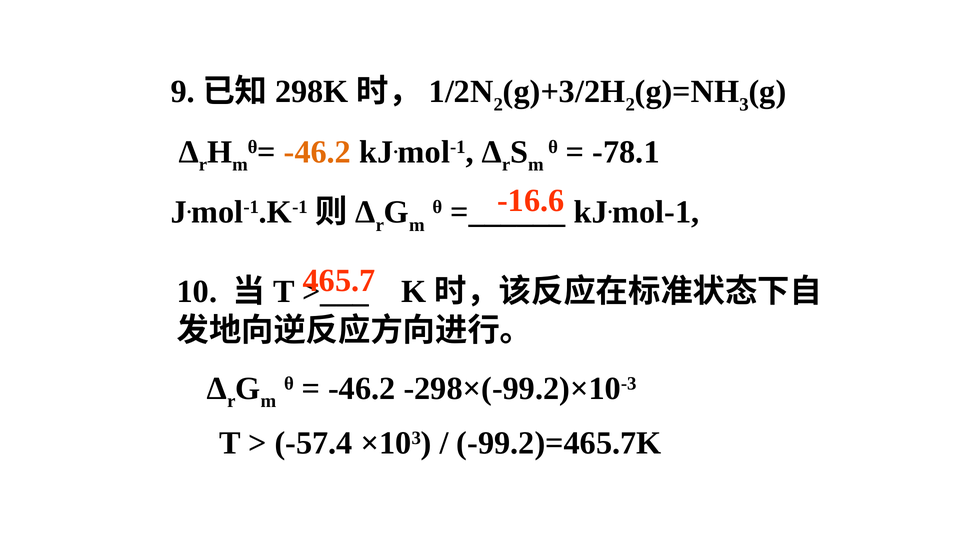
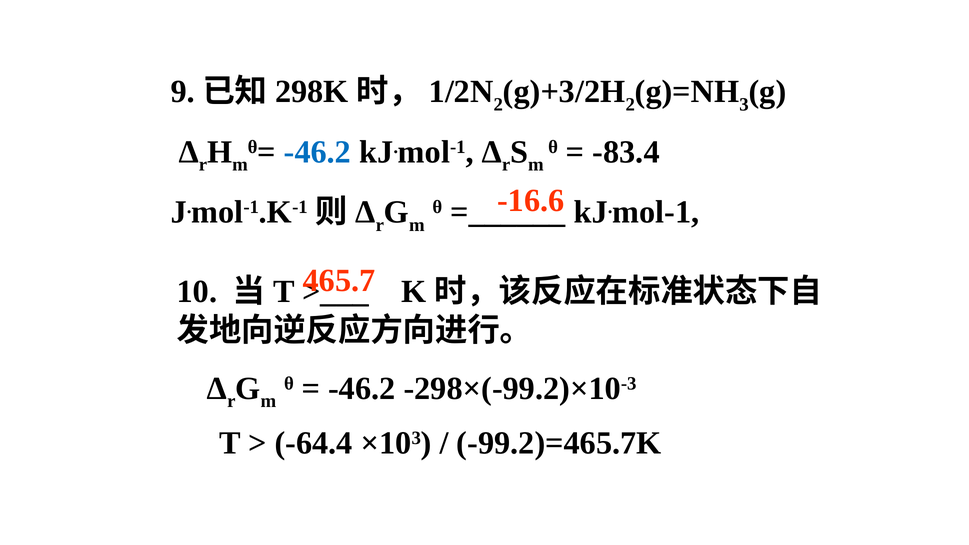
-46.2 colour: orange -> blue (317, 152)
-78.1: -78.1 -> -83.4 (626, 152)
-57.4: -57.4 -> -64.4 (314, 443)
